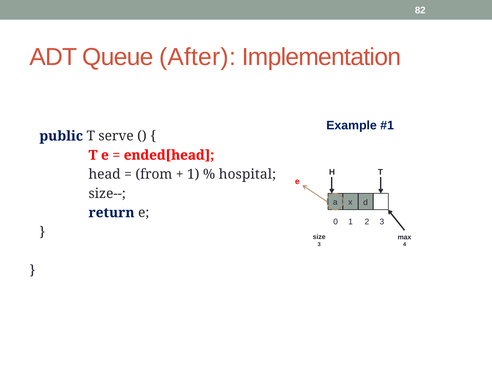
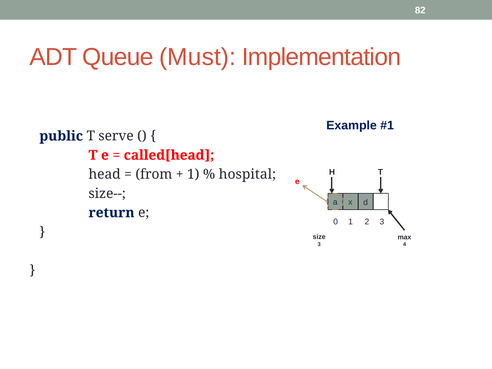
After: After -> Must (198, 57)
ended[head: ended[head -> called[head (169, 155)
